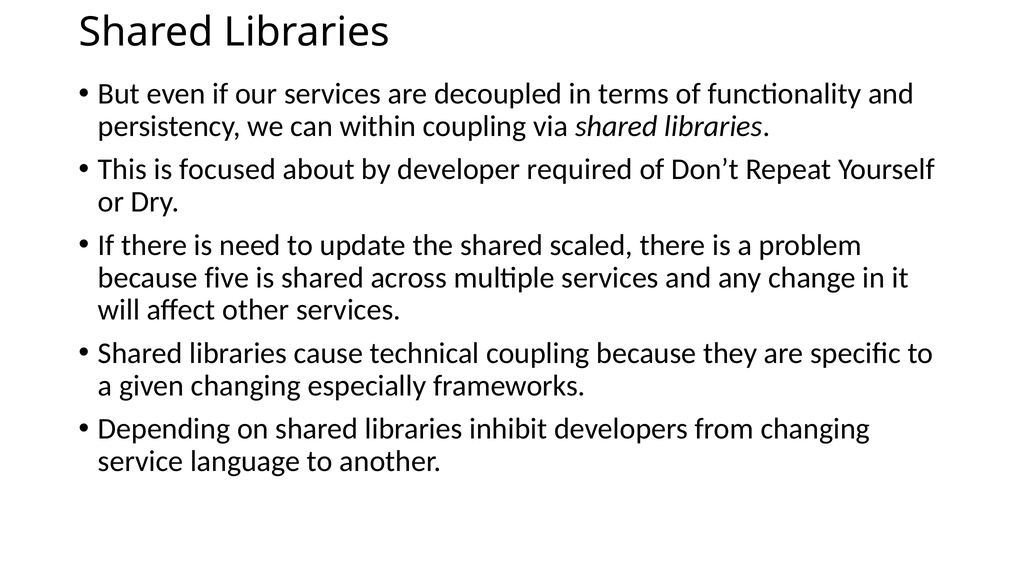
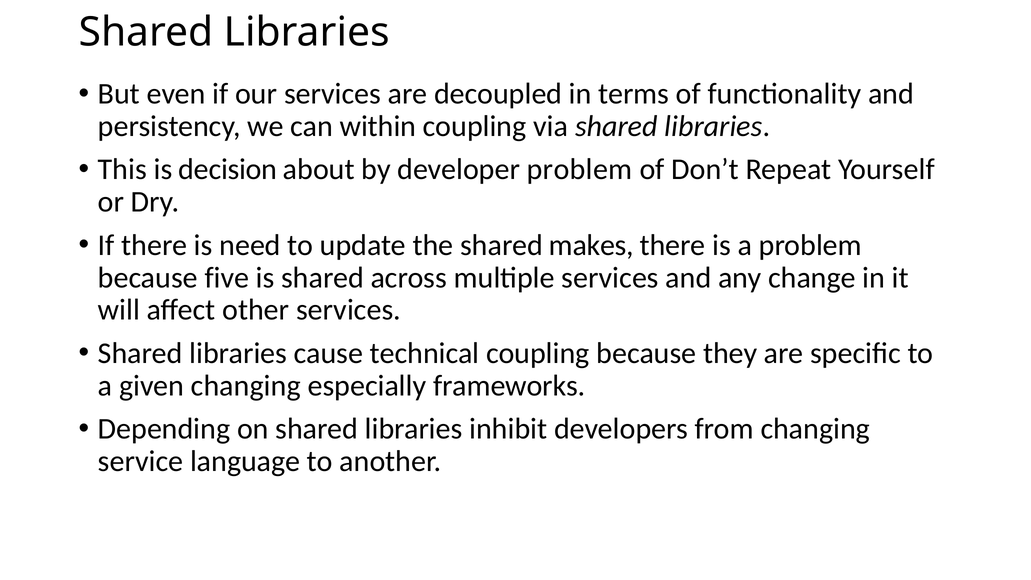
focused: focused -> decision (228, 170)
developer required: required -> problem (580, 170)
scaled: scaled -> makes (591, 245)
